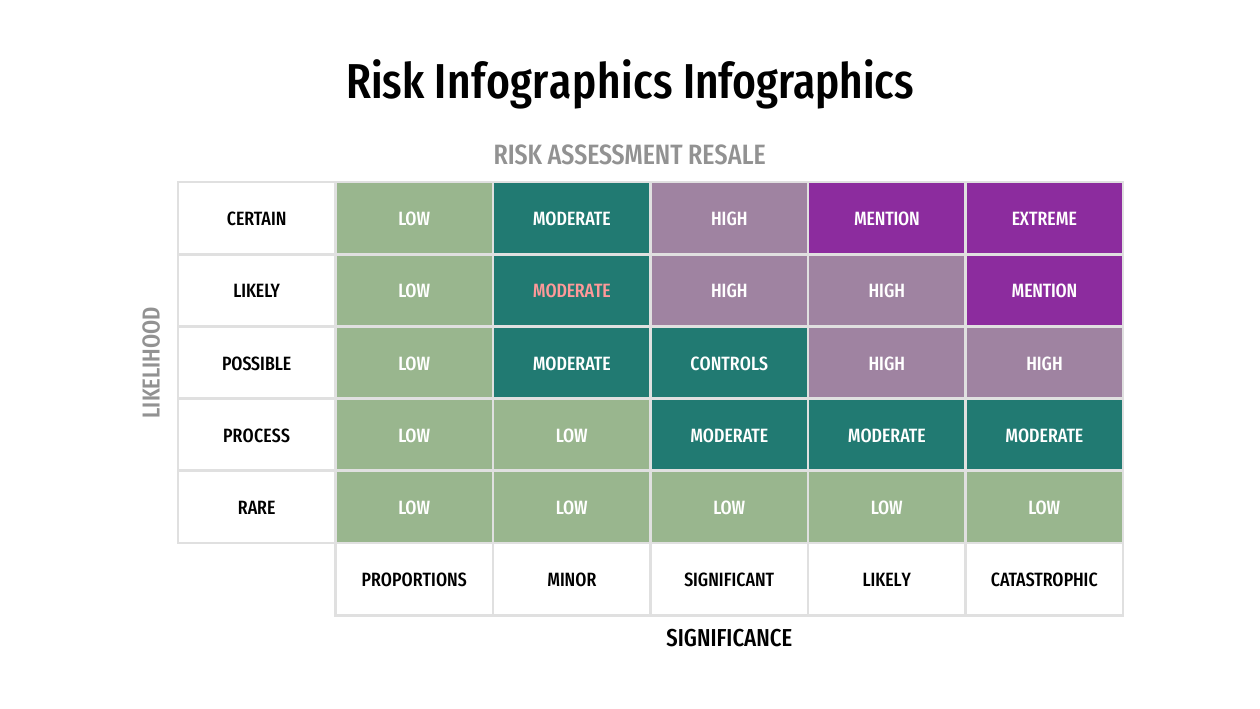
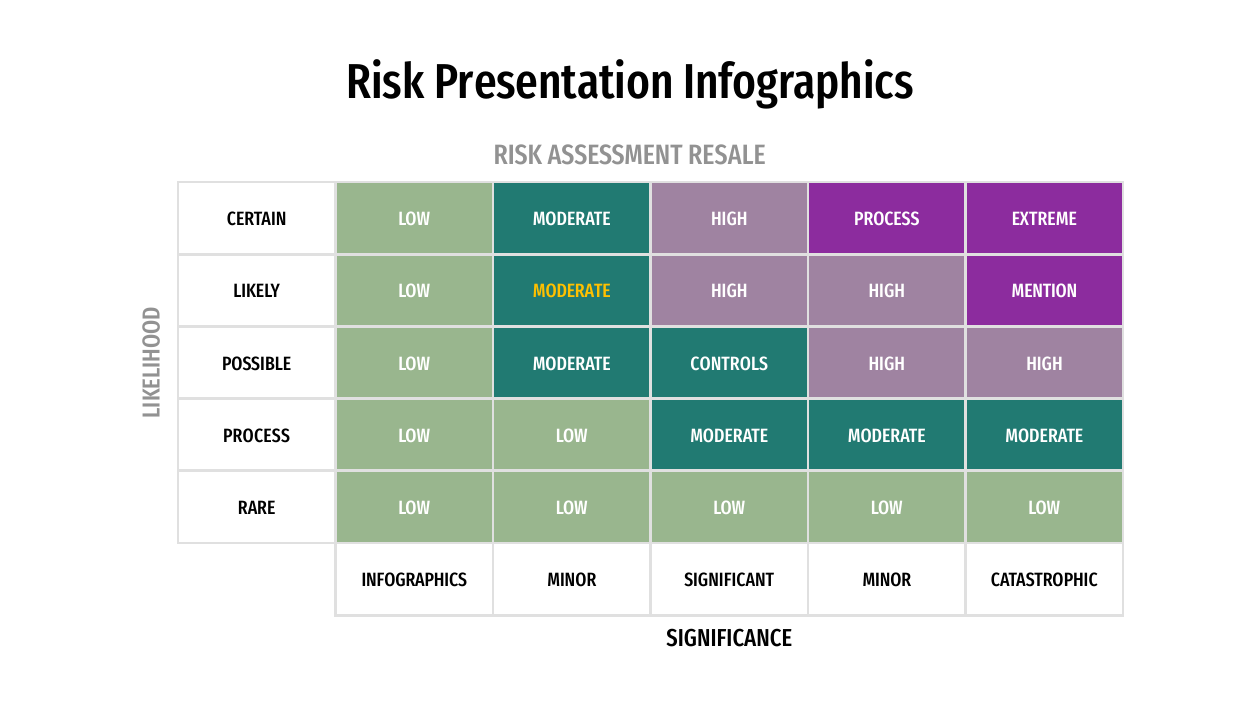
Risk Infographics: Infographics -> Presentation (554, 82)
MENTION: MENTION -> PROCESS (887, 219)
MODERATE colour: pink -> yellow (572, 292)
PROPORTIONS: PROPORTIONS -> INFOGRAPHICS (414, 580)
SIGNIFICANT LIKELY: LIKELY -> MINOR (887, 580)
